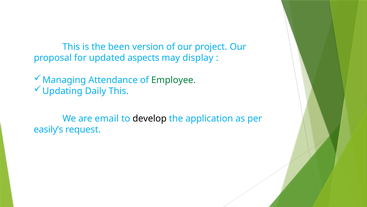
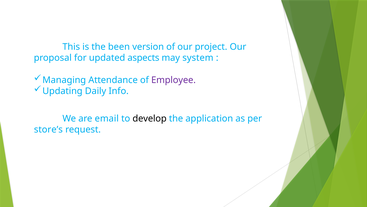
display: display -> system (198, 58)
Employee colour: green -> purple (174, 80)
Daily This: This -> Info (119, 91)
easily’s: easily’s -> store’s (48, 129)
